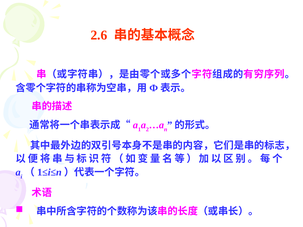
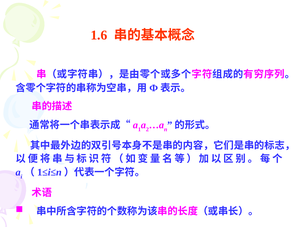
2.6: 2.6 -> 1.6 (99, 35)
